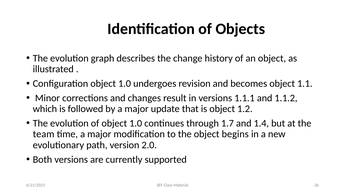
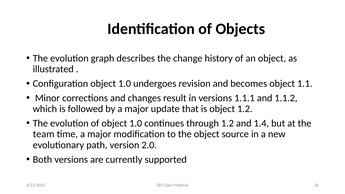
through 1.7: 1.7 -> 1.2 (227, 123)
begins: begins -> source (235, 134)
